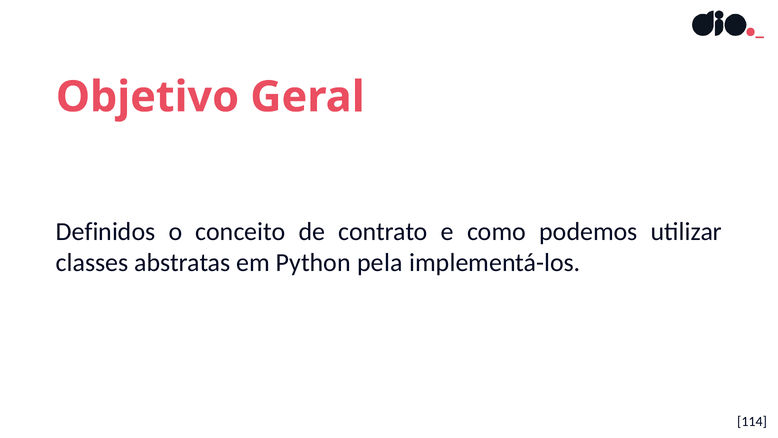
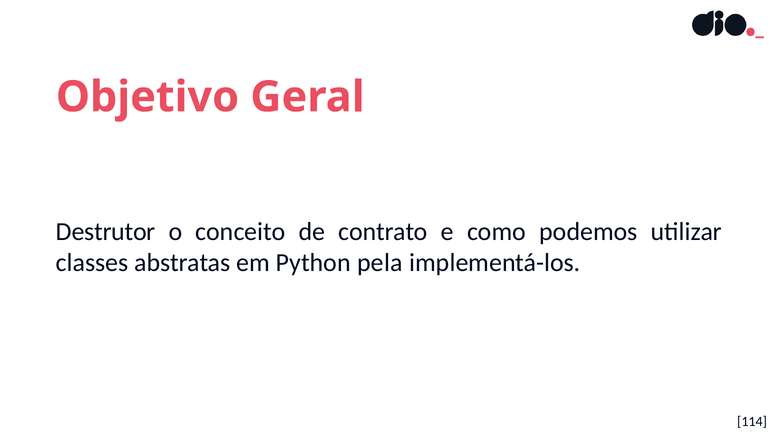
Definidos: Definidos -> Destrutor (106, 231)
